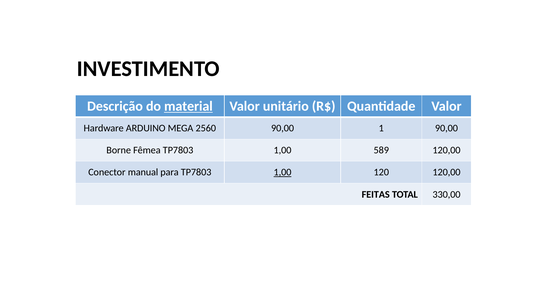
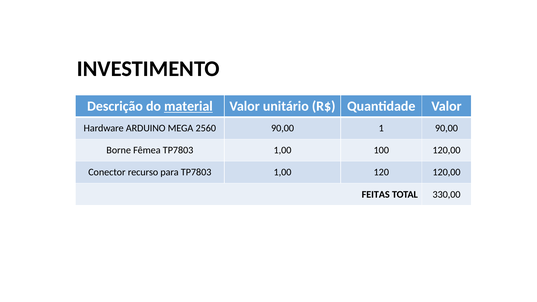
589: 589 -> 100 (381, 150)
manual: manual -> recurso (143, 172)
1,00 underline: present -> none (283, 172)
